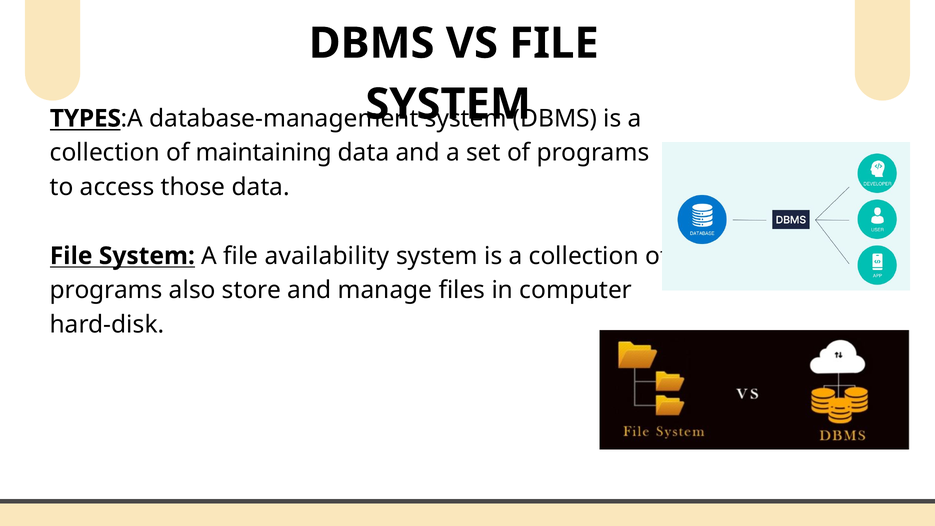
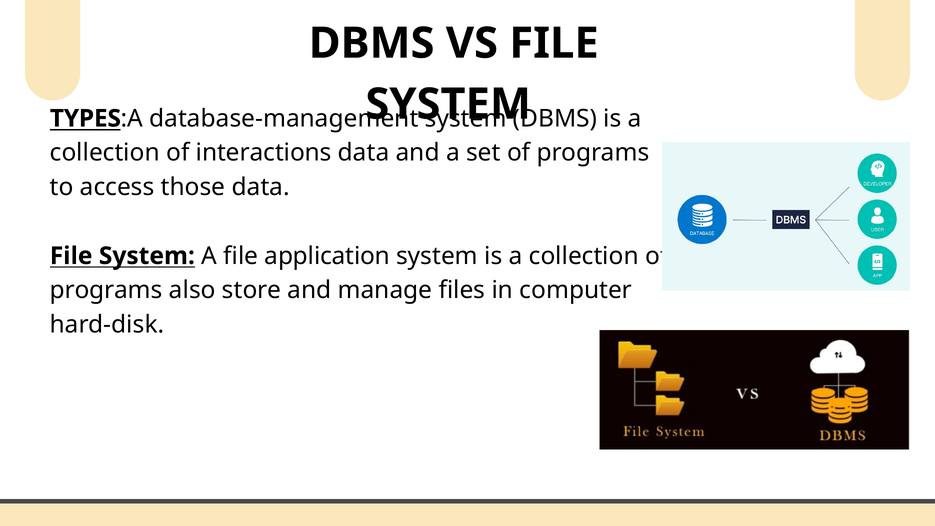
maintaining: maintaining -> interactions (264, 153)
availability: availability -> application (327, 256)
